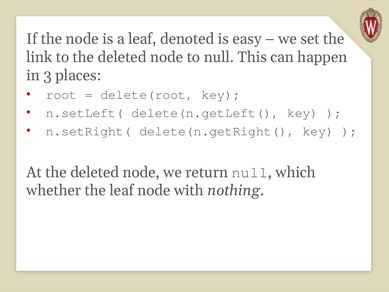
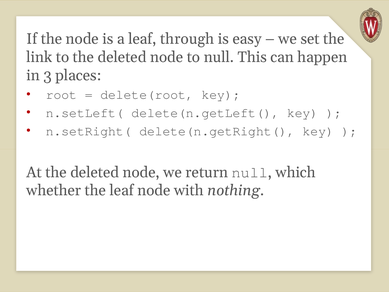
denoted: denoted -> through (187, 39)
